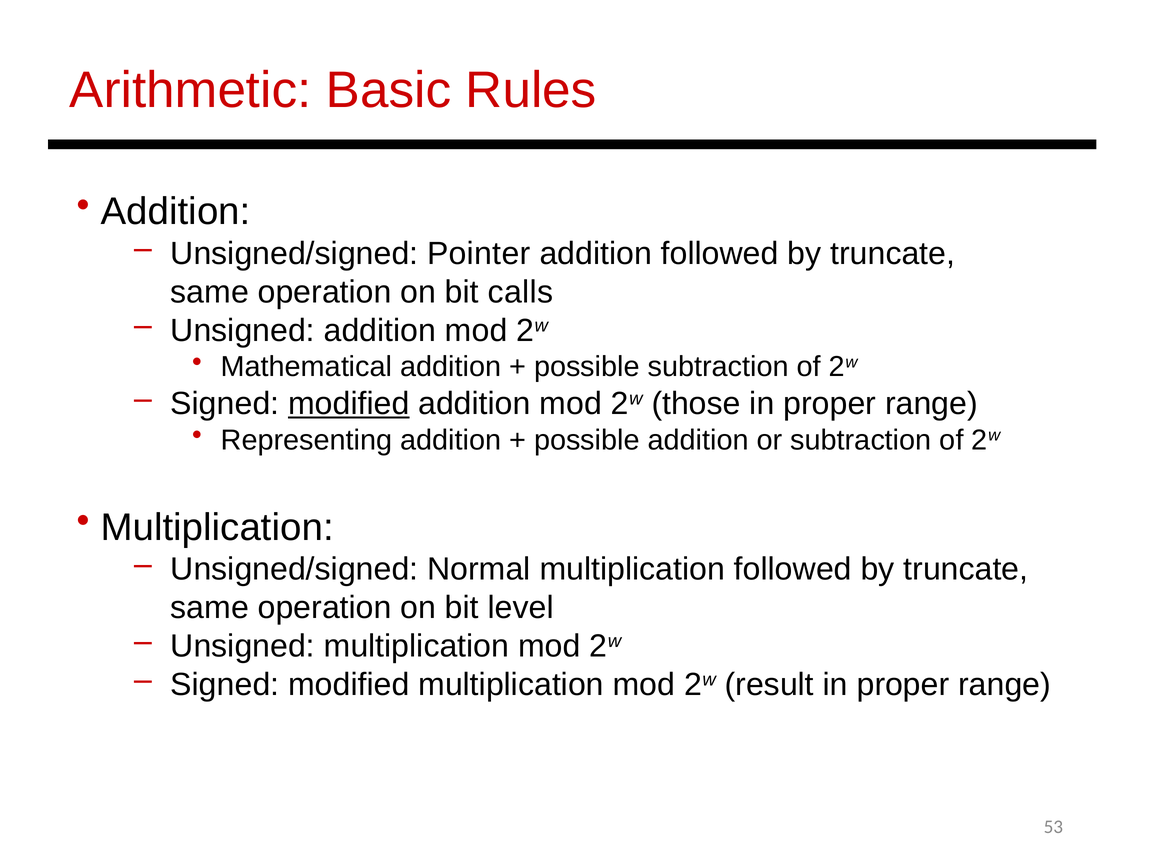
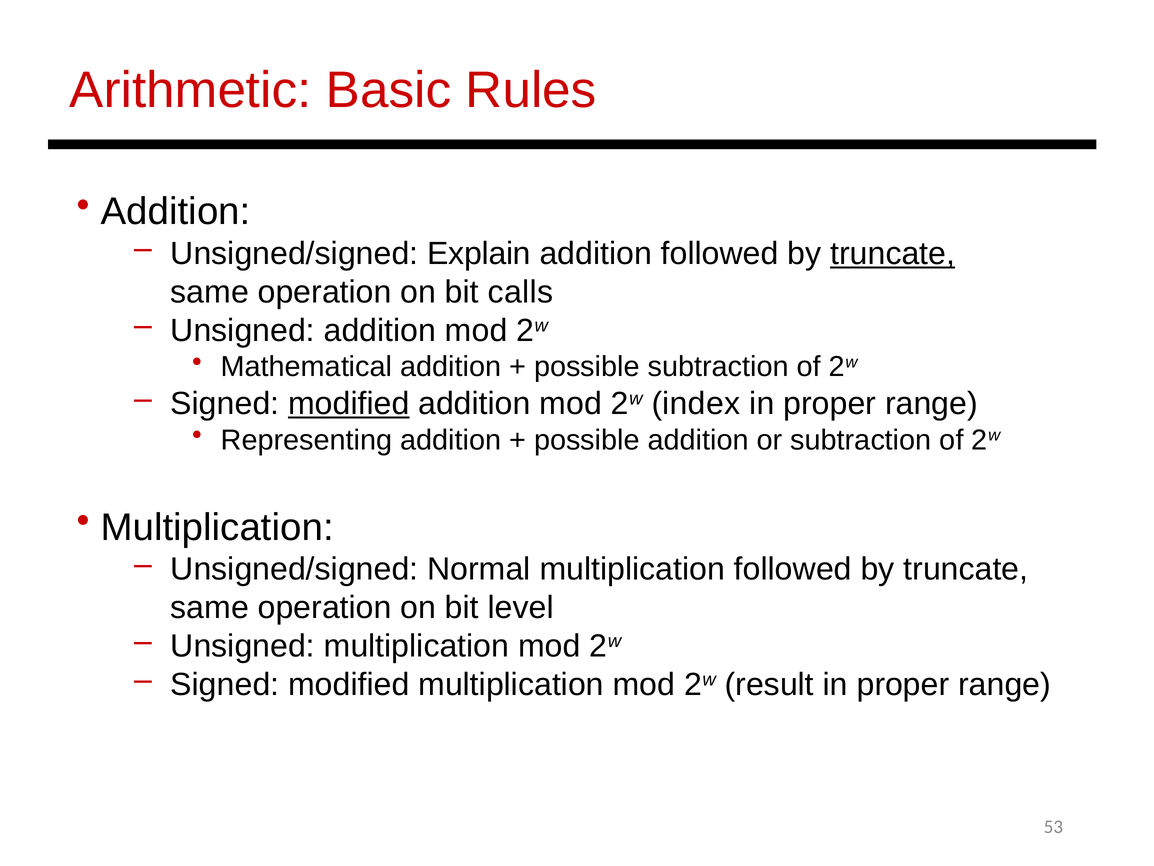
Pointer: Pointer -> Explain (479, 253)
truncate underline: none -> present (893, 253)
those: those -> index (696, 403)
